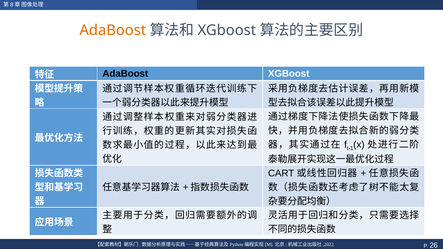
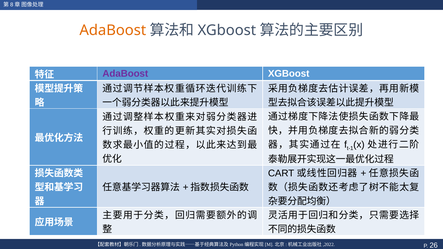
AdaBoost colour: black -> purple (125, 74)
